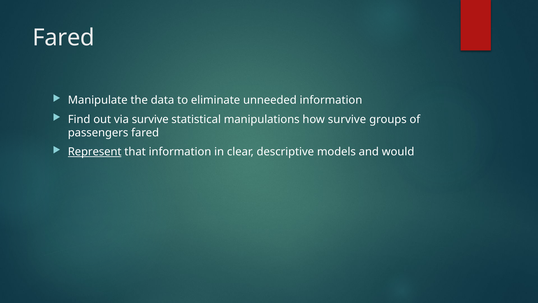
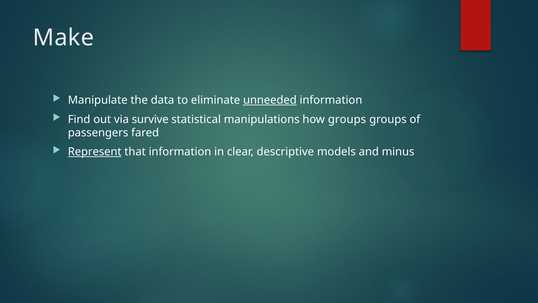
Fared: Fared -> Make (63, 38)
unneeded underline: none -> present (270, 100)
how survive: survive -> groups (347, 119)
would: would -> minus (398, 152)
